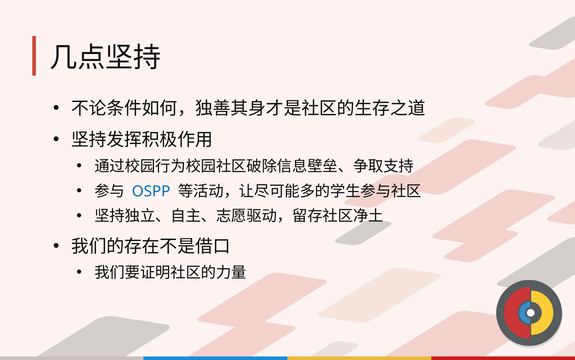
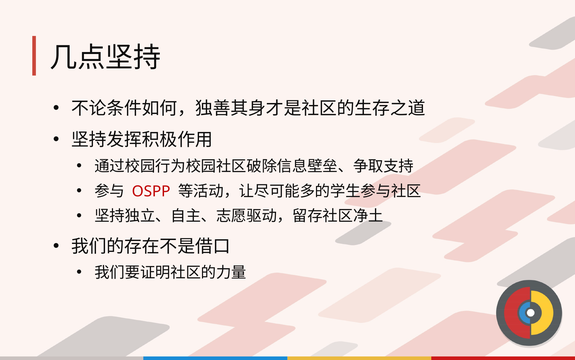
OSPP colour: blue -> red (151, 191)
